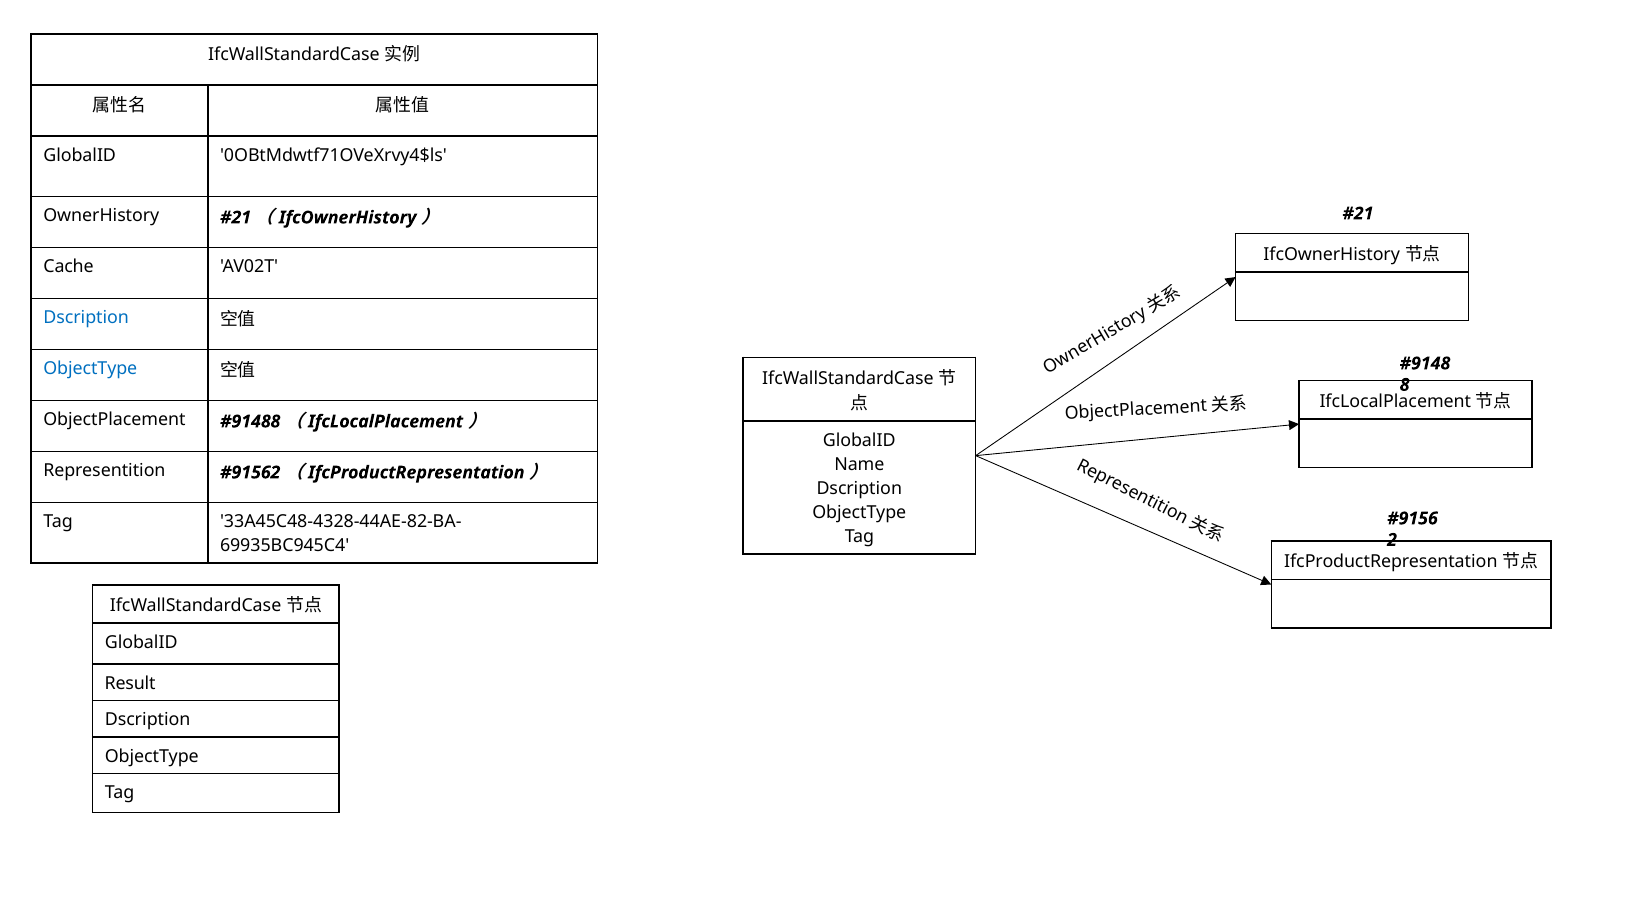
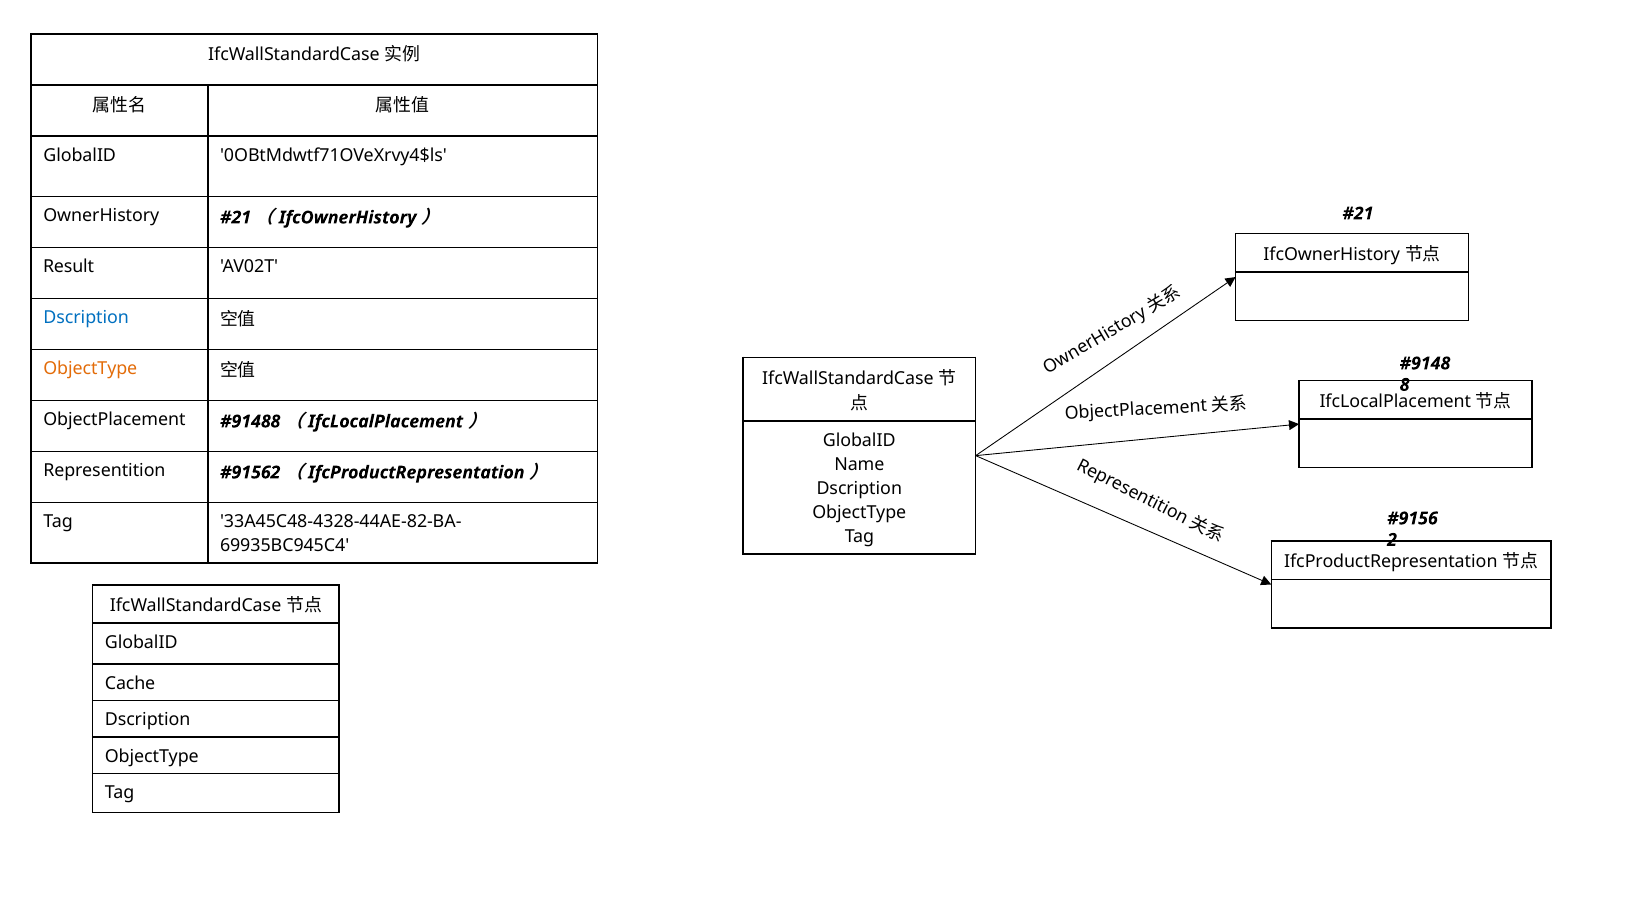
Cache: Cache -> Result (69, 267)
ObjectType colour: blue -> orange (90, 369)
Result: Result -> Cache (130, 684)
